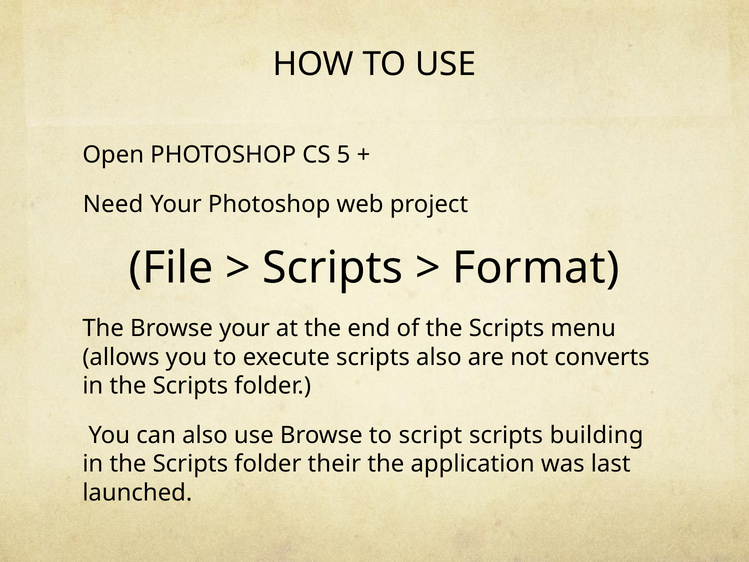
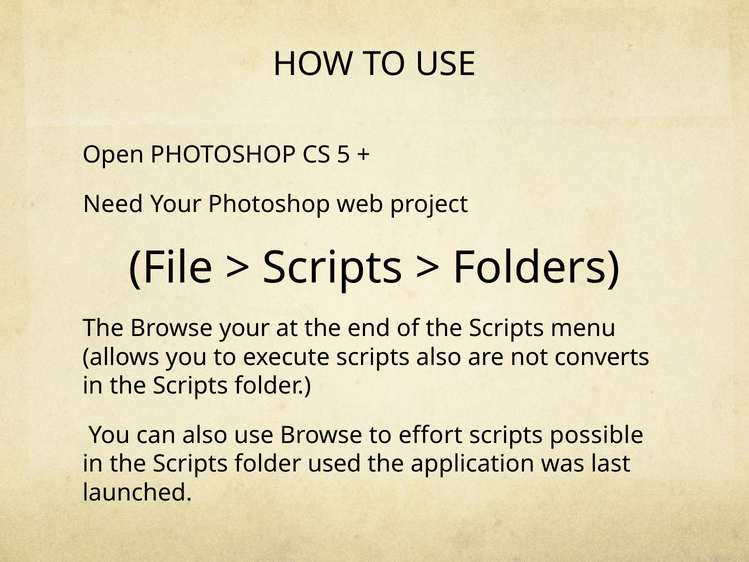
Format: Format -> Folders (536, 268)
script: script -> effort (430, 435)
building: building -> possible (597, 435)
their: their -> used (334, 464)
